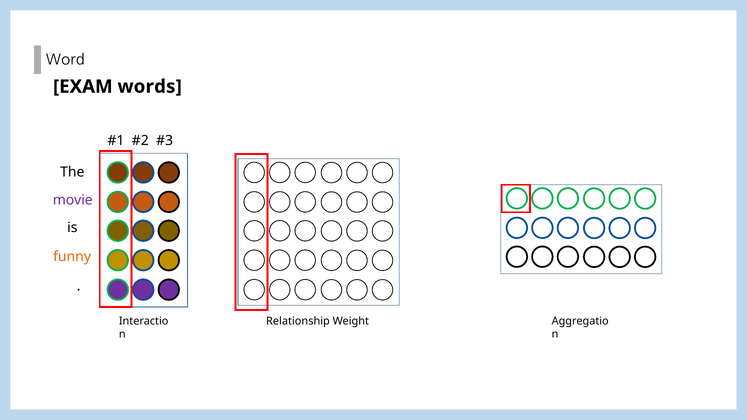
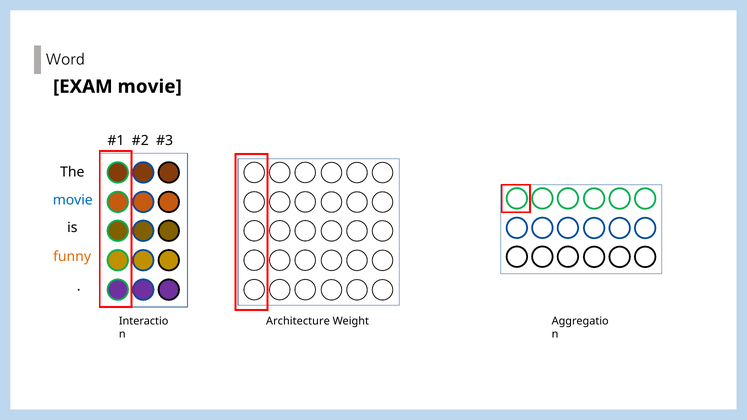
EXAM words: words -> movie (150, 87)
movie colour: purple -> blue (73, 200)
Relationship: Relationship -> Architecture (298, 321)
